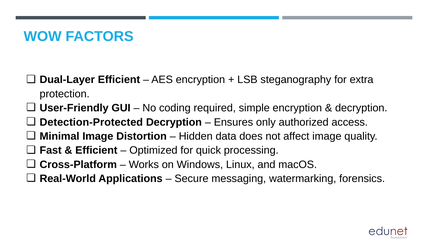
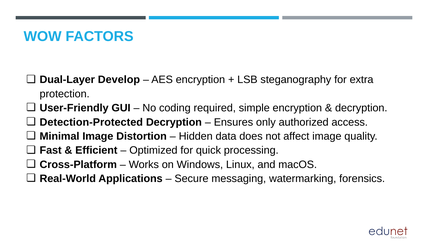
Dual-Layer Efficient: Efficient -> Develop (119, 80)
